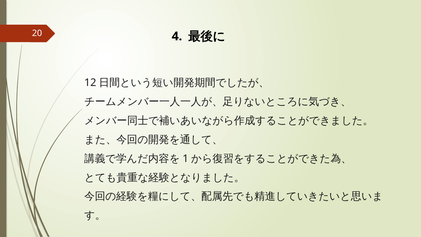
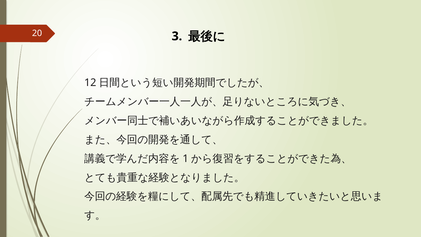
4: 4 -> 3 (177, 36)
